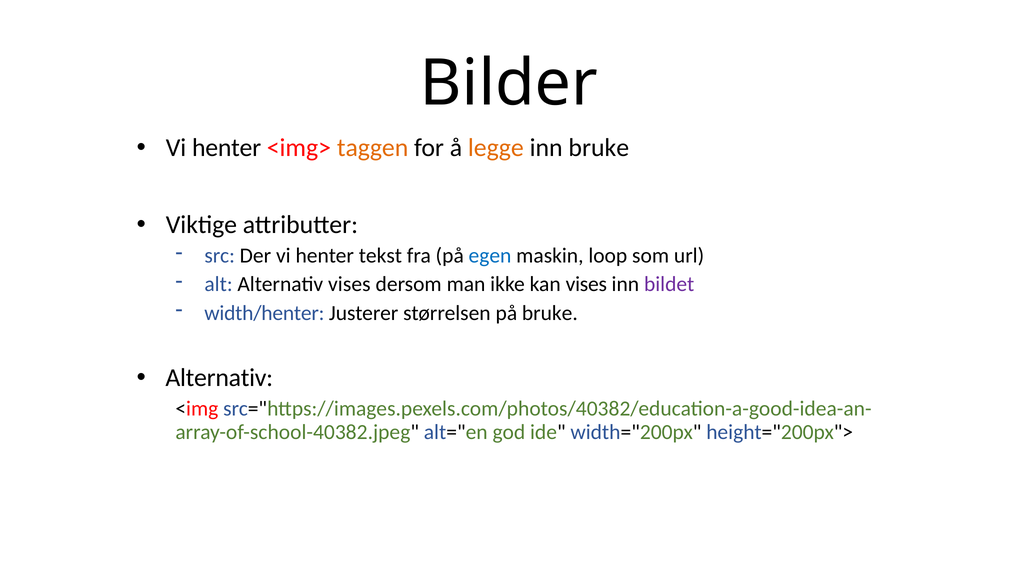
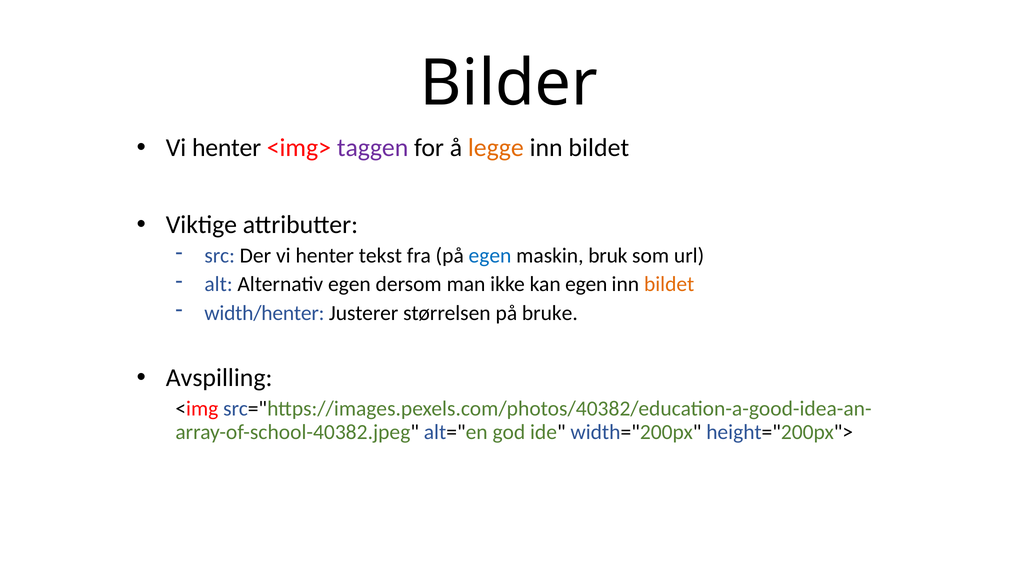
taggen colour: orange -> purple (373, 148)
bruke: bruke -> bildet (599, 148)
loop: loop -> bruk (608, 256)
Alternativ vises: vises -> egen (349, 285)
kan vises: vises -> egen (586, 285)
bildet colour: purple -> orange (669, 285)
Alternativ: Alternativ -> Avspilling (219, 378)
